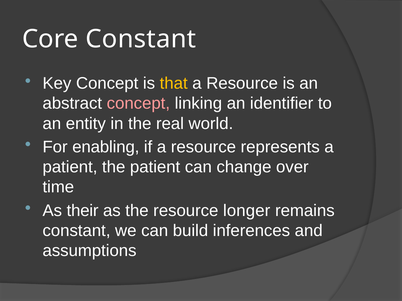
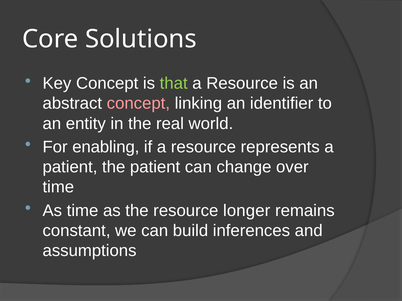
Core Constant: Constant -> Solutions (141, 39)
that colour: yellow -> light green (174, 84)
As their: their -> time (83, 211)
